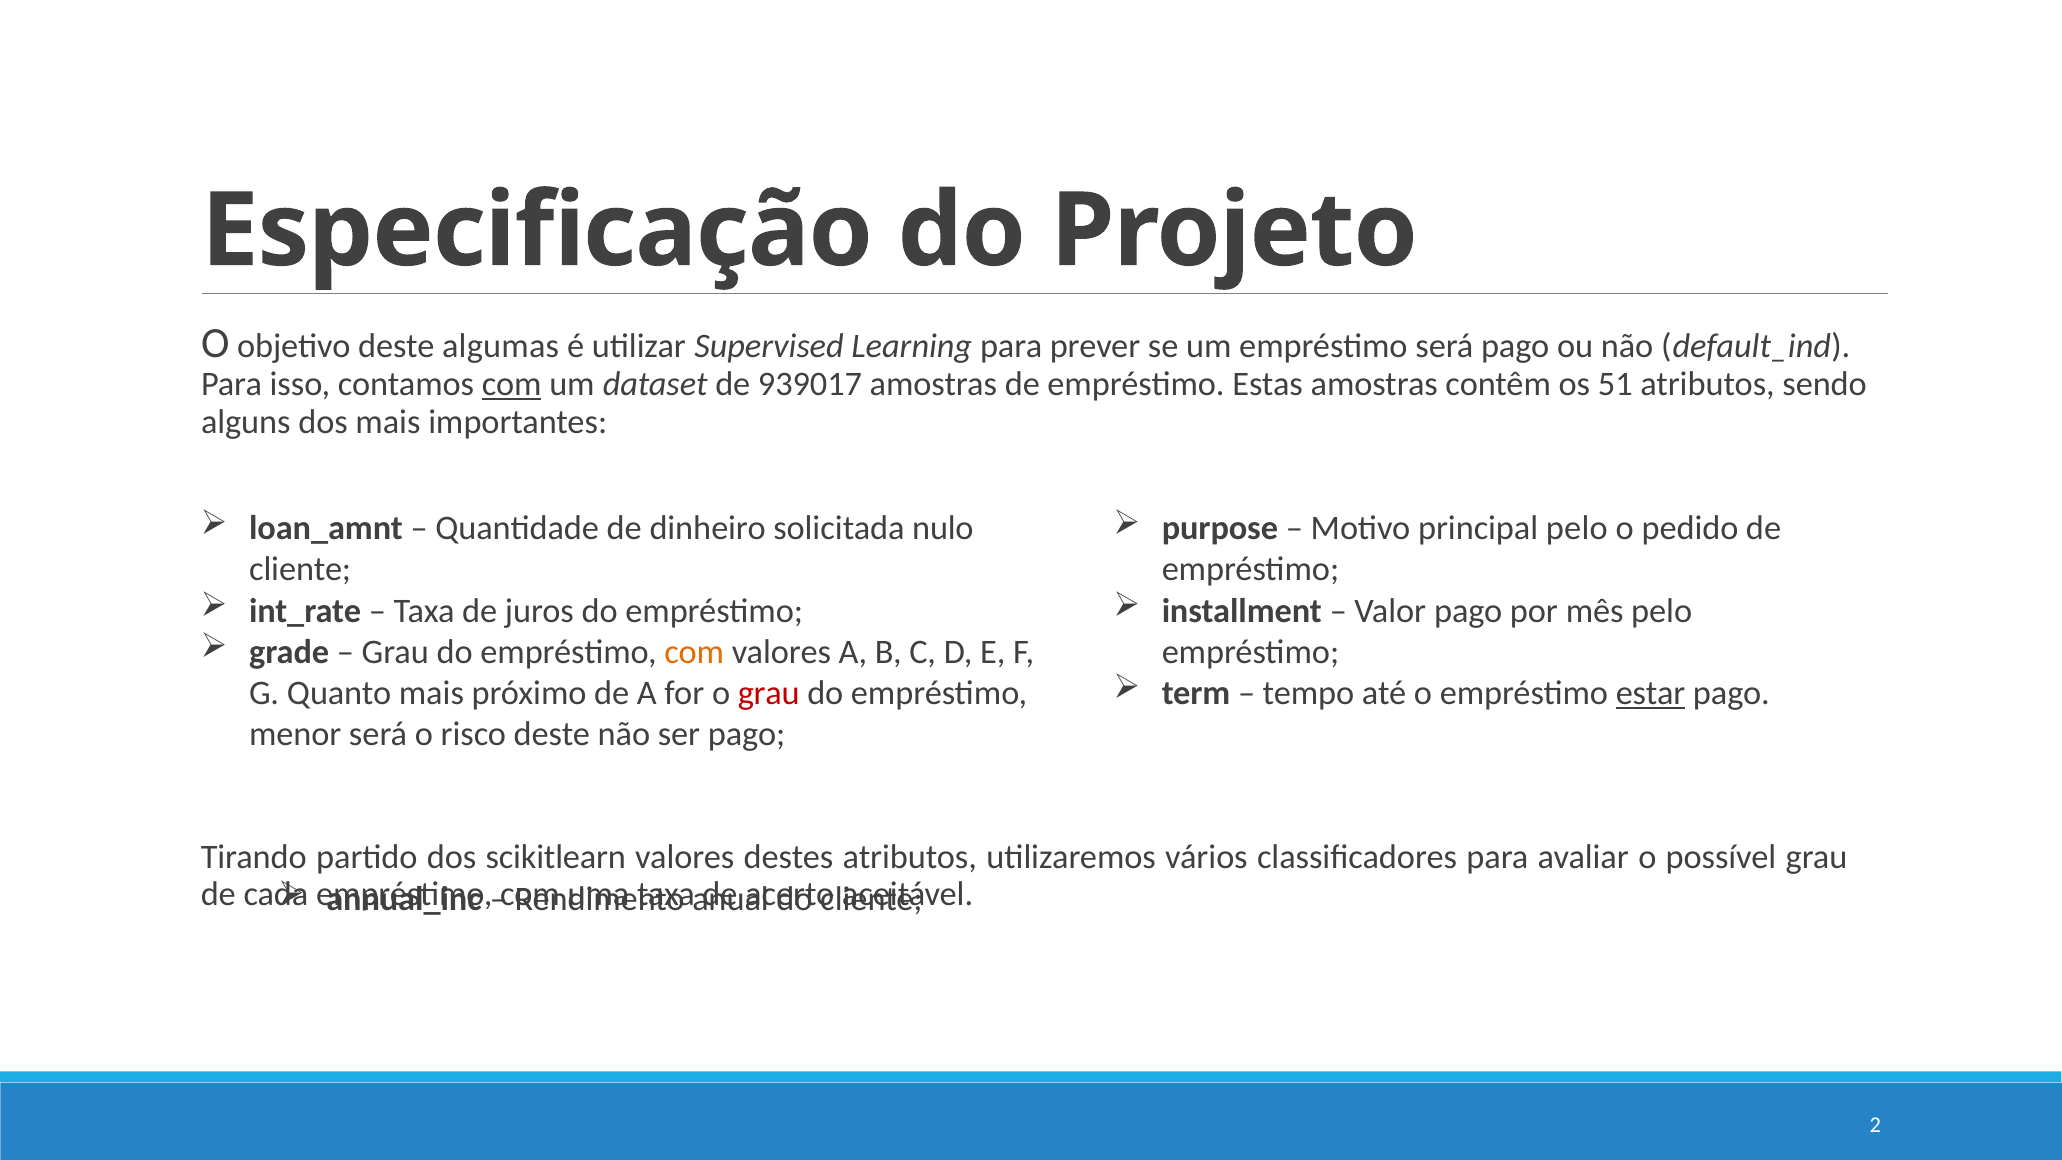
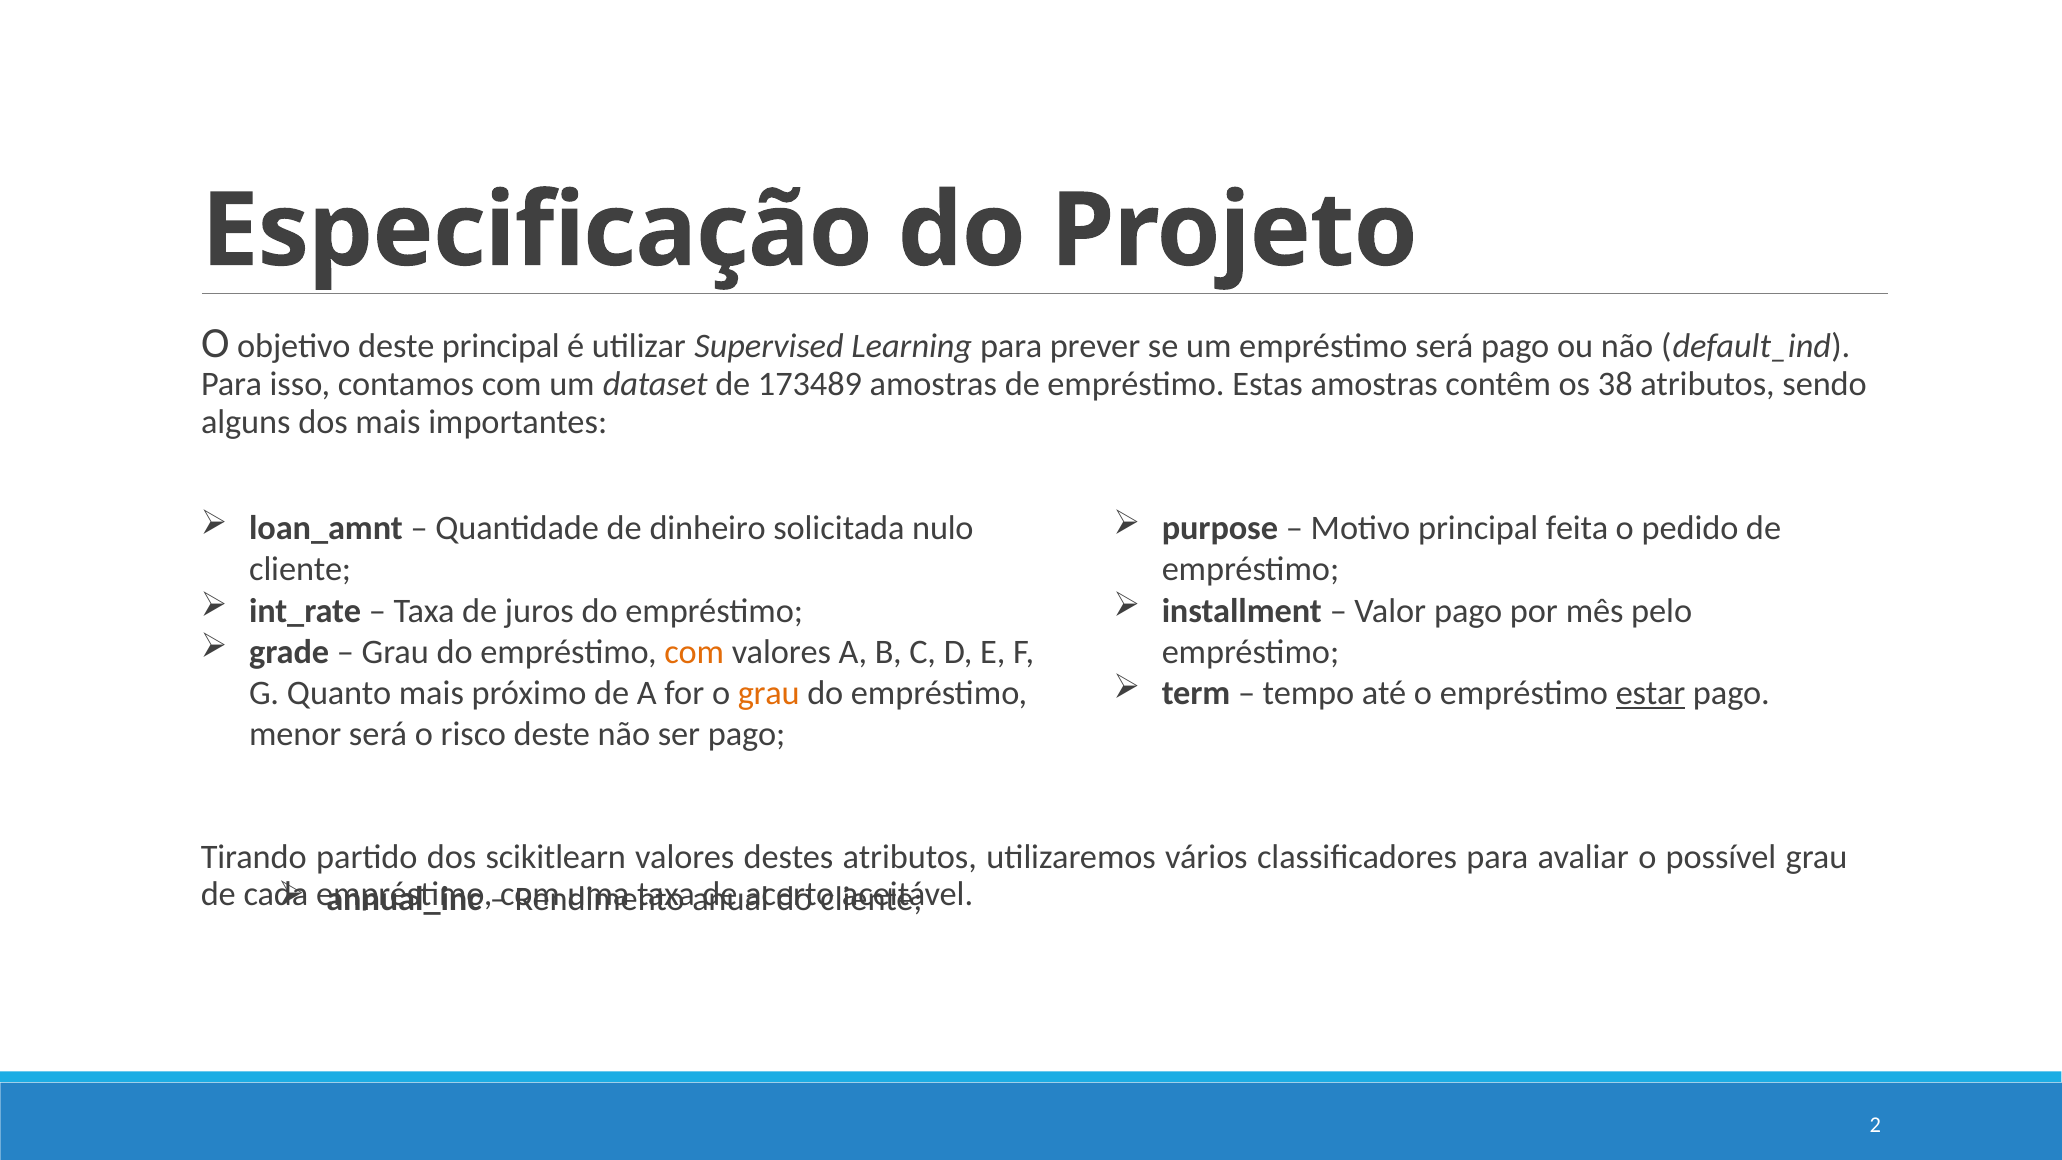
deste algumas: algumas -> principal (501, 346)
com underline: present -> none (512, 385)
939017: 939017 -> 173489 (810, 385)
51: 51 -> 38 (1615, 385)
principal pelo: pelo -> feita (1577, 528)
grau colour: red -> orange (769, 693)
